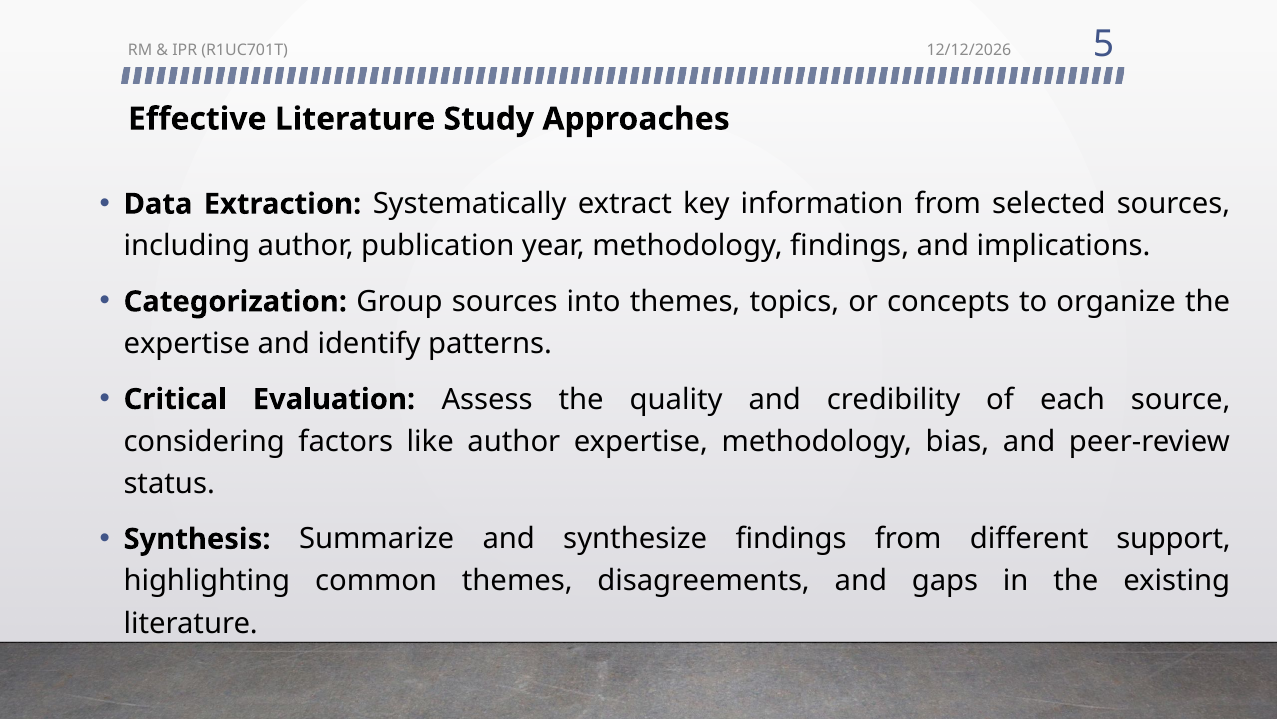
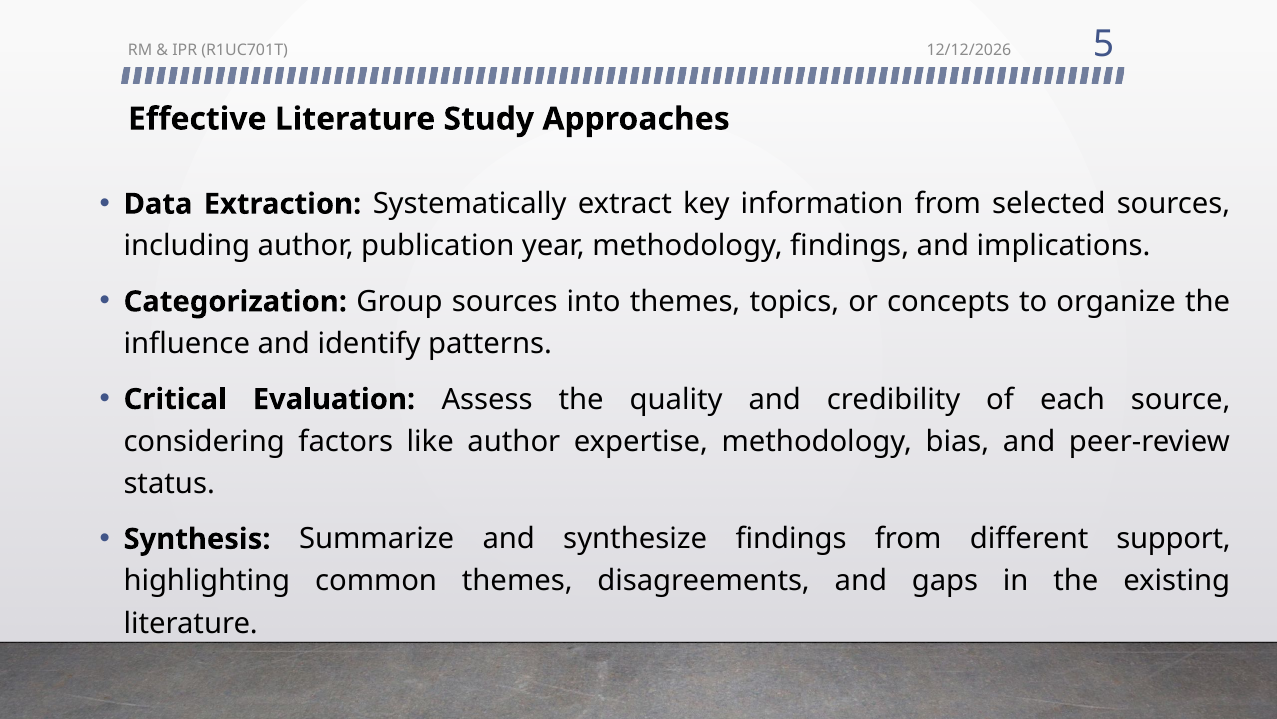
expertise: expertise -> influence (187, 344)
